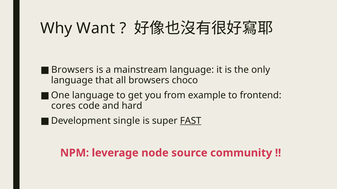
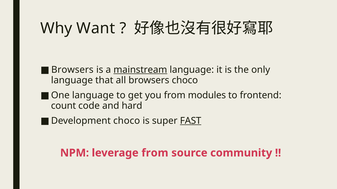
mainstream underline: none -> present (140, 70)
example: example -> modules (207, 95)
cores: cores -> count (63, 106)
Development single: single -> choco (127, 121)
leverage node: node -> from (155, 153)
